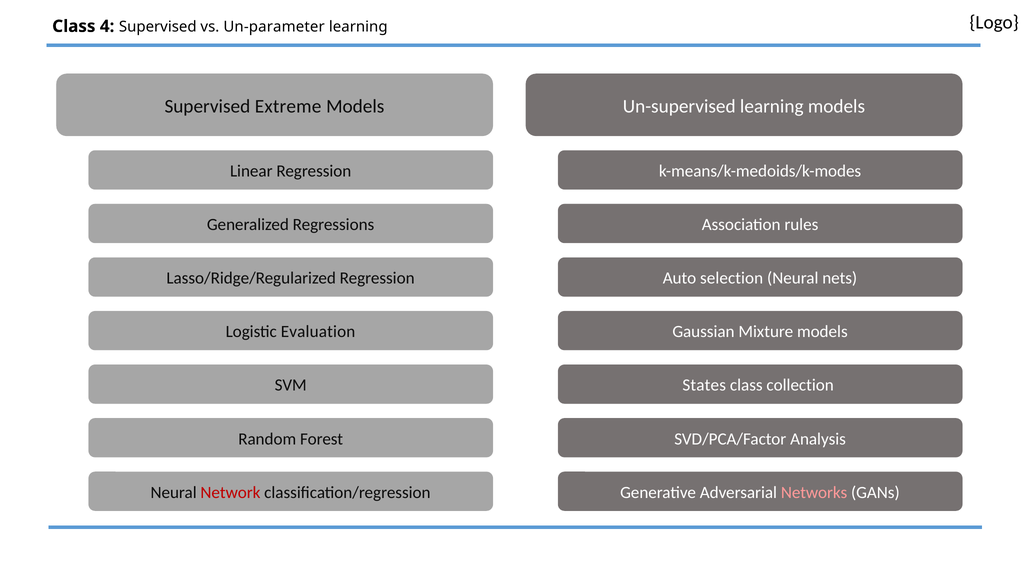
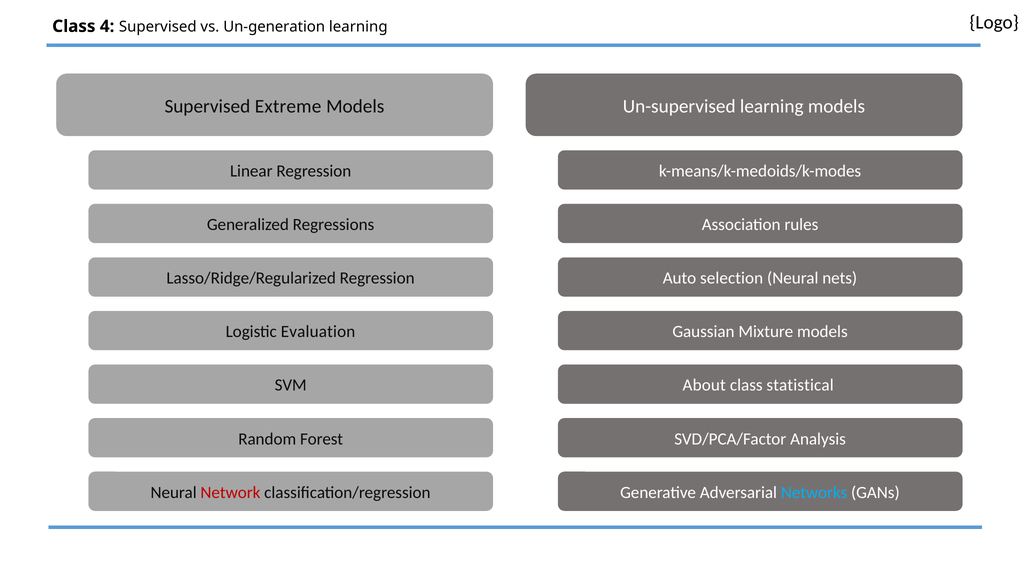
Un-parameter: Un-parameter -> Un-generation (274, 27)
States: States -> About (704, 385)
collection: collection -> statistical (800, 385)
Networks colour: pink -> light blue (814, 492)
